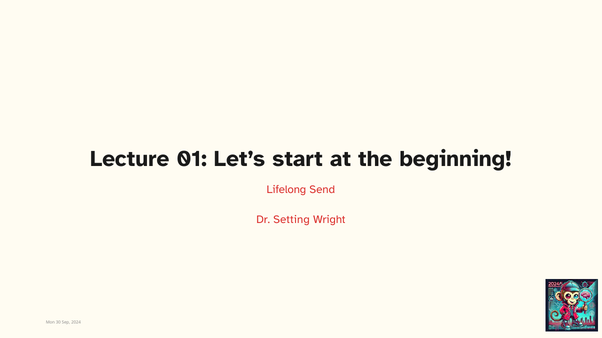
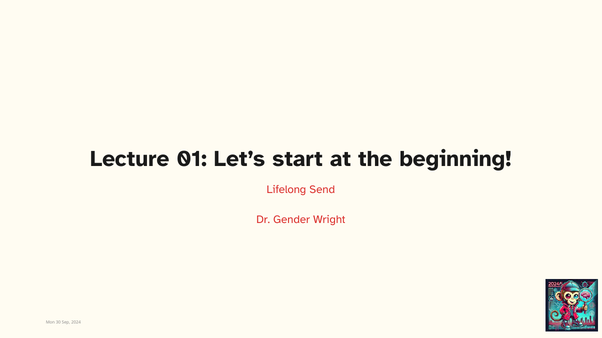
Setting: Setting -> Gender (292, 220)
